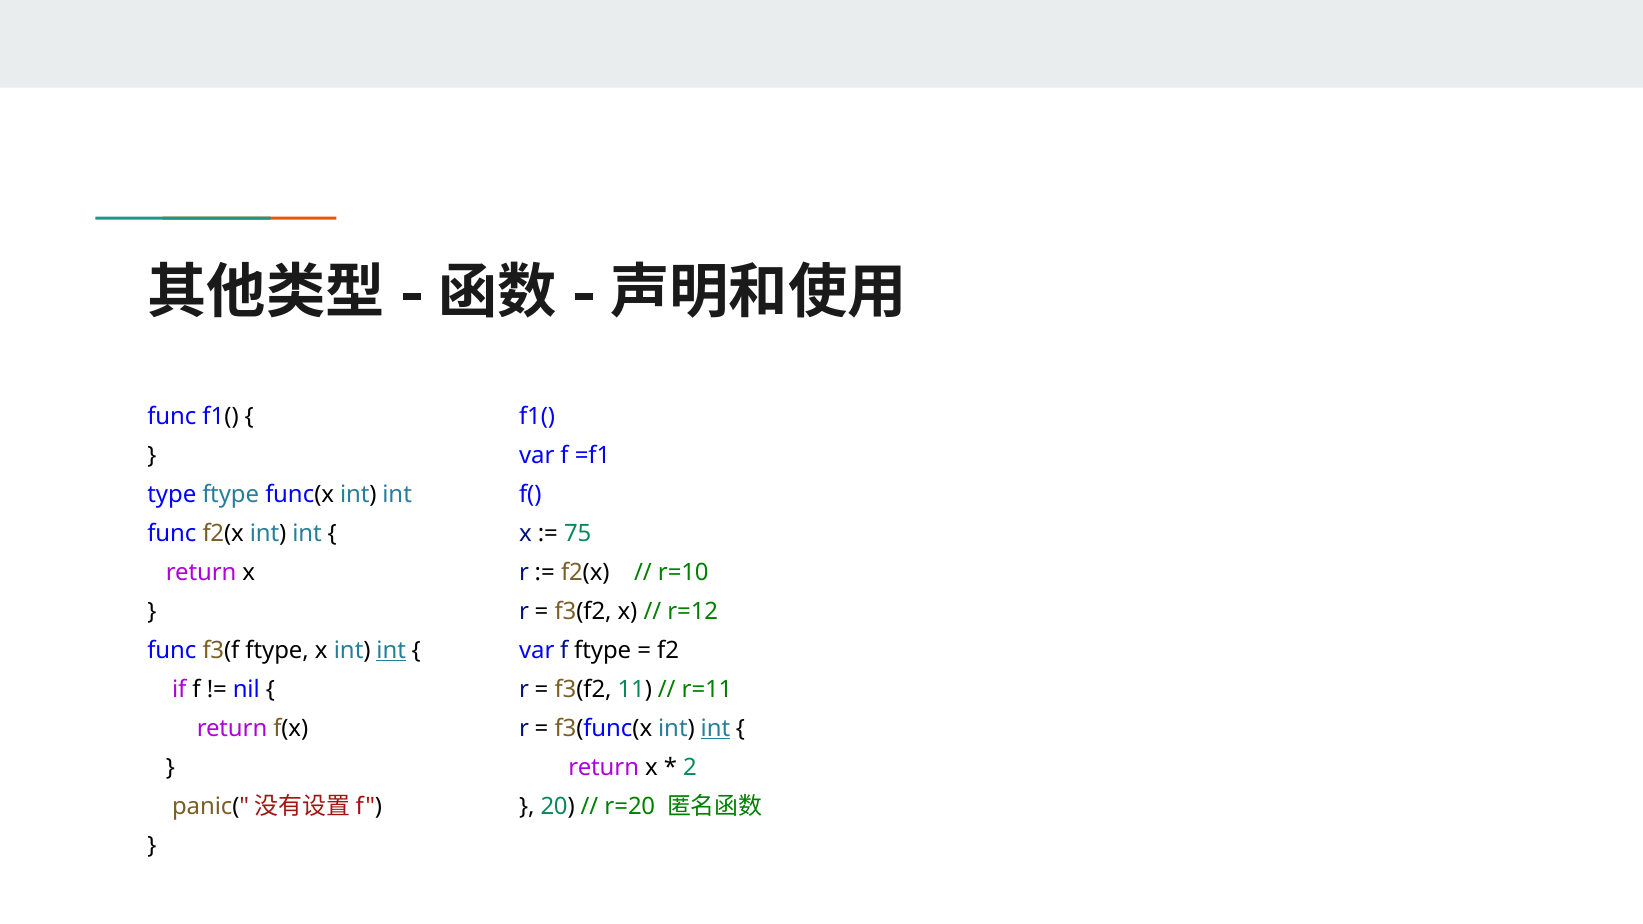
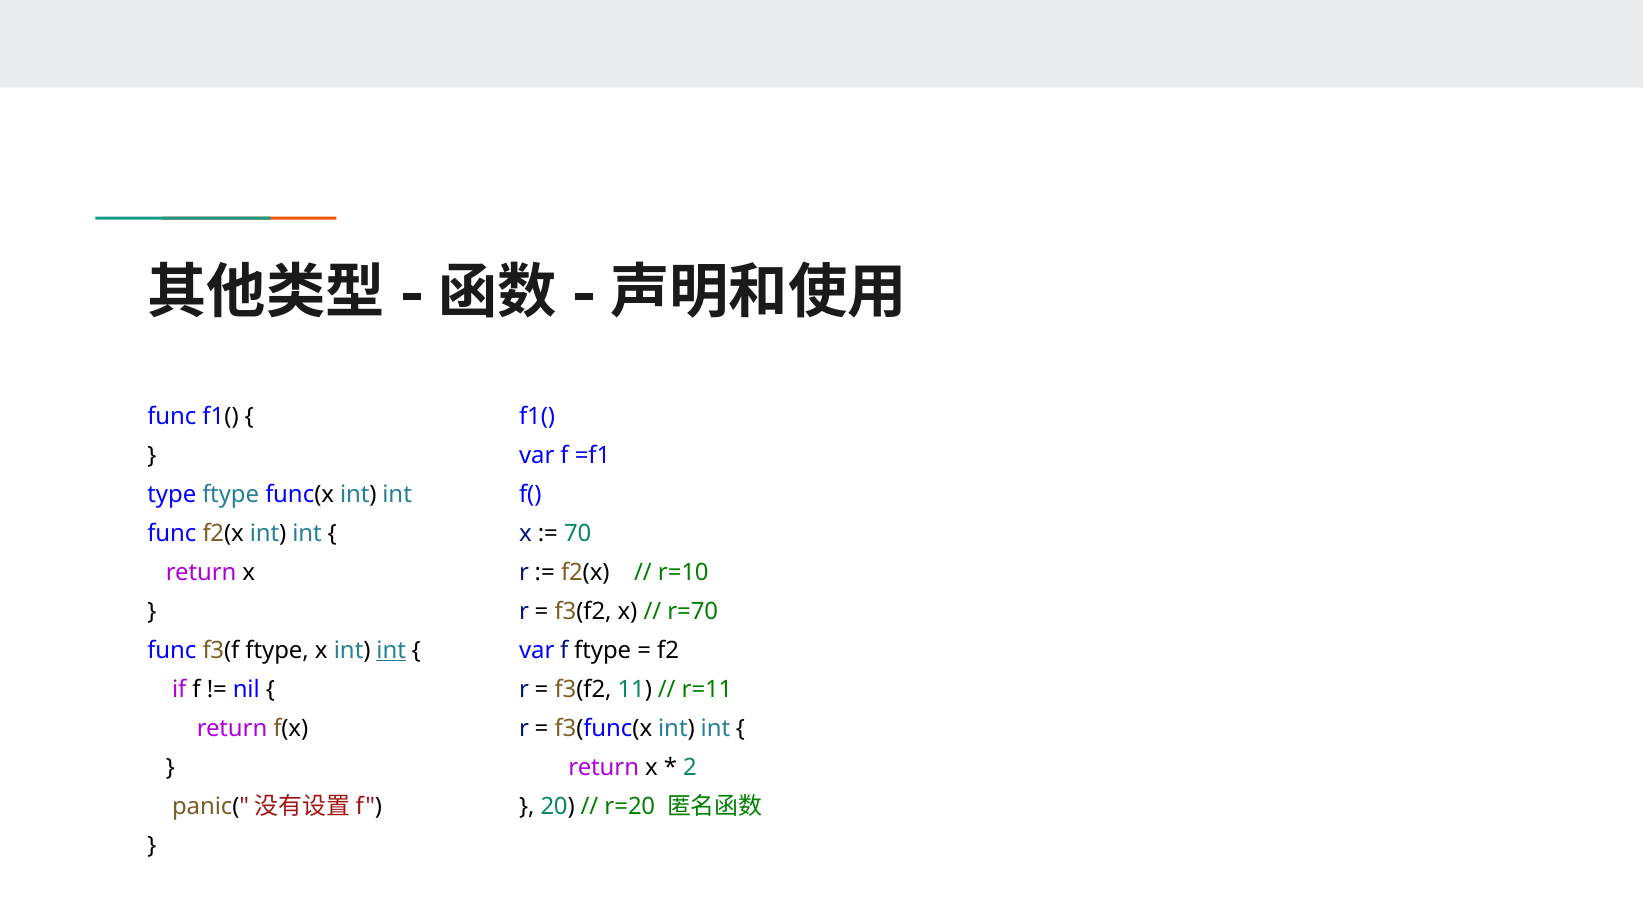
75: 75 -> 70 (578, 533)
r=12: r=12 -> r=70 (693, 611)
int underline: present -> none (715, 728)
